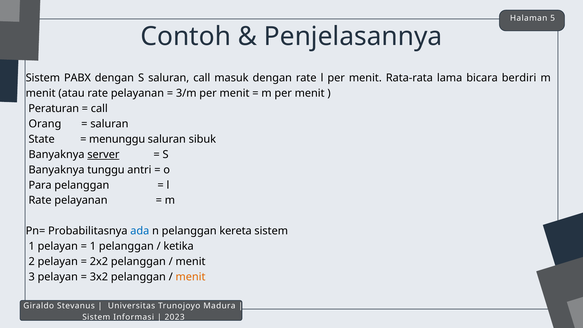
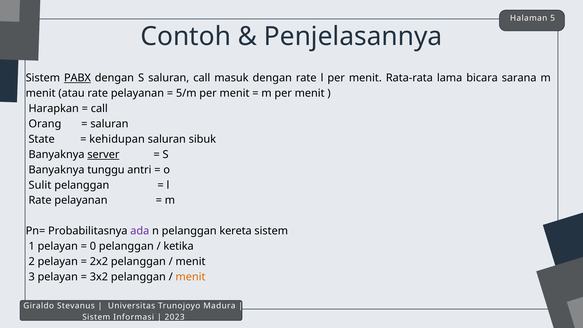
PABX underline: none -> present (77, 78)
berdiri: berdiri -> sarana (519, 78)
3/m: 3/m -> 5/m (186, 93)
Peraturan: Peraturan -> Harapkan (54, 109)
menunggu: menunggu -> kehidupan (117, 139)
Para: Para -> Sulit (40, 185)
ada colour: blue -> purple (140, 231)
1: 1 -> 0 (93, 246)
